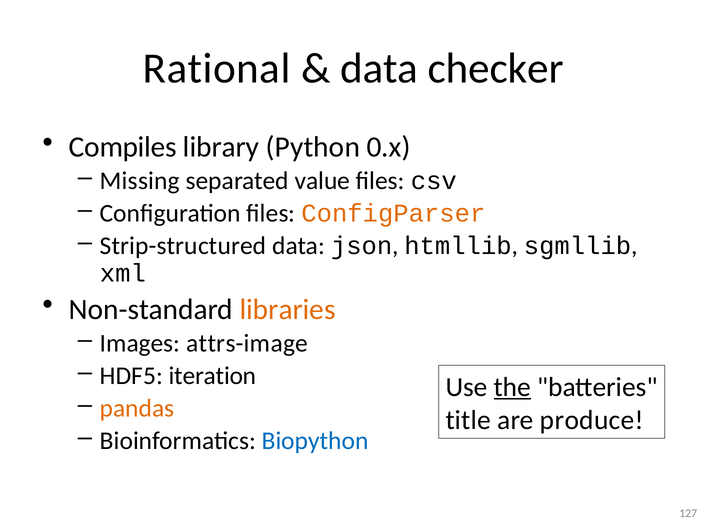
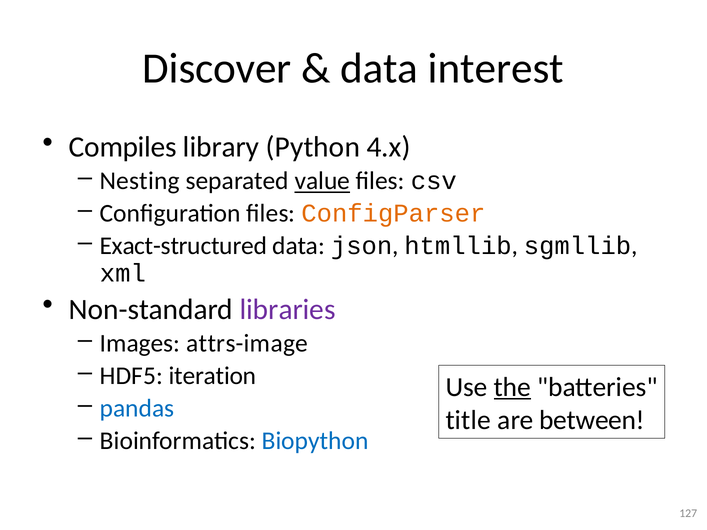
Rational: Rational -> Discover (217, 68)
checker: checker -> interest (496, 68)
0.x: 0.x -> 4.x (389, 147)
Missing: Missing -> Nesting (140, 181)
value underline: none -> present (322, 181)
Strip-structured: Strip-structured -> Exact-structured (183, 246)
libraries colour: orange -> purple (288, 310)
pandas colour: orange -> blue (137, 409)
produce: produce -> between (592, 420)
